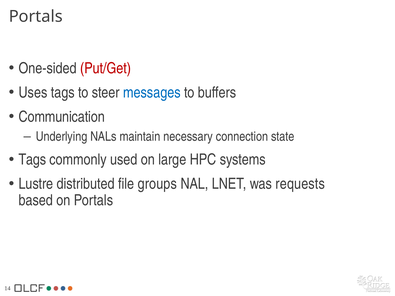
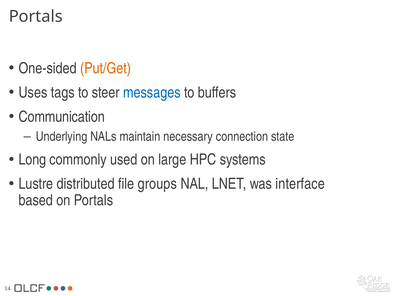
Put/Get colour: red -> orange (106, 68)
Tags: Tags -> Long (32, 160)
requests: requests -> interface (300, 184)
